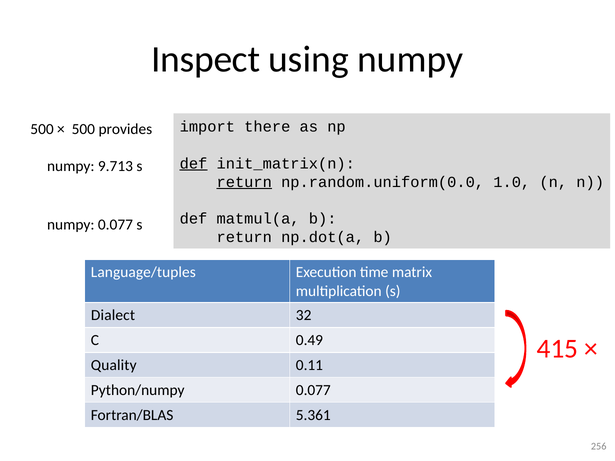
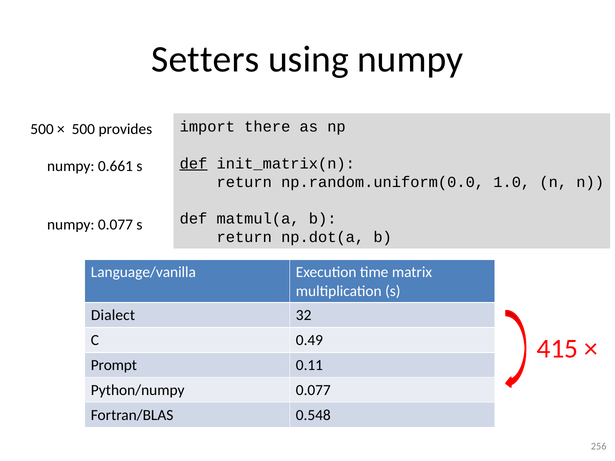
Inspect: Inspect -> Setters (205, 60)
9.713: 9.713 -> 0.661 (115, 166)
return underline: present -> none (244, 182)
Language/tuples: Language/tuples -> Language/vanilla (143, 272)
Quality: Quality -> Prompt (114, 365)
5.361: 5.361 -> 0.548 (313, 415)
